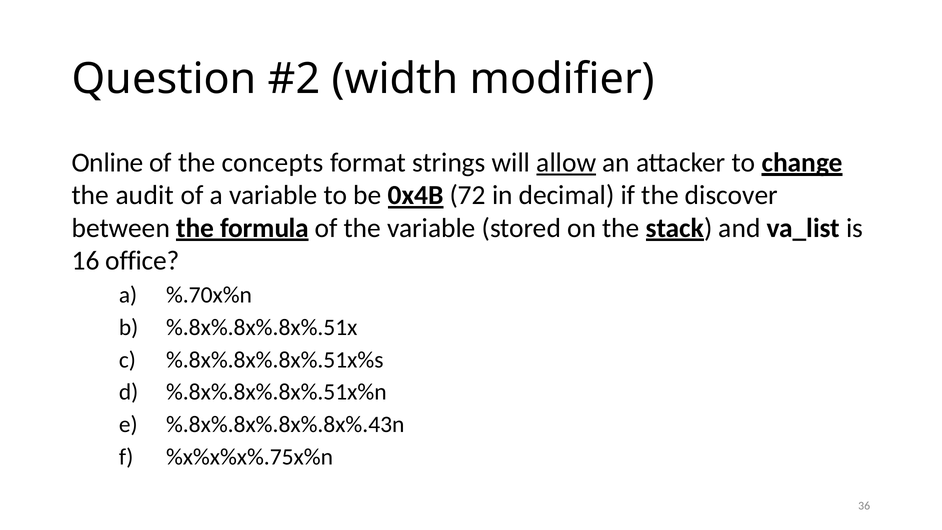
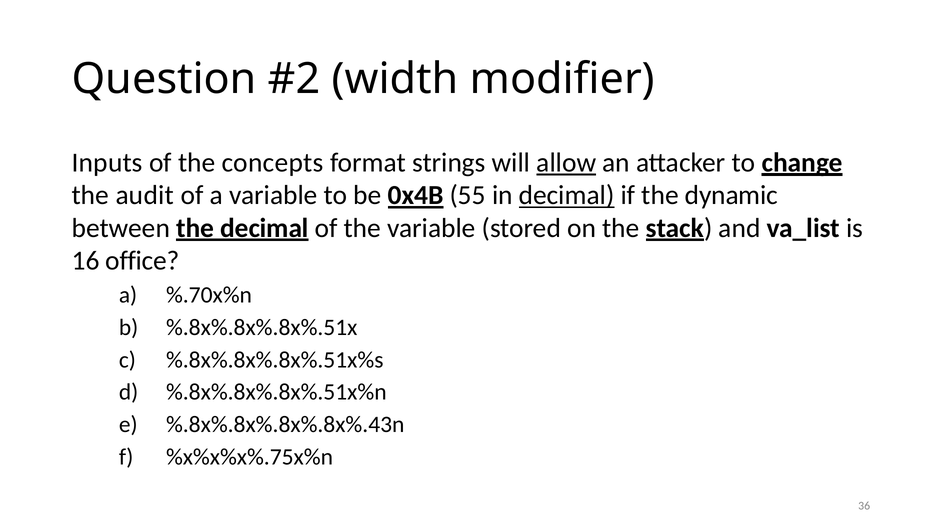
Online: Online -> Inputs (107, 163)
72: 72 -> 55 (468, 195)
decimal underline: none -> present (567, 195)
discover: discover -> dynamic (731, 195)
the formula: formula -> decimal (264, 228)
